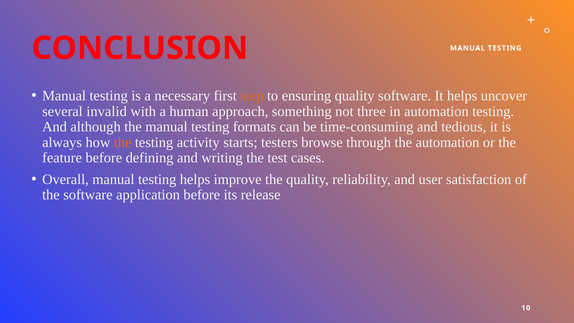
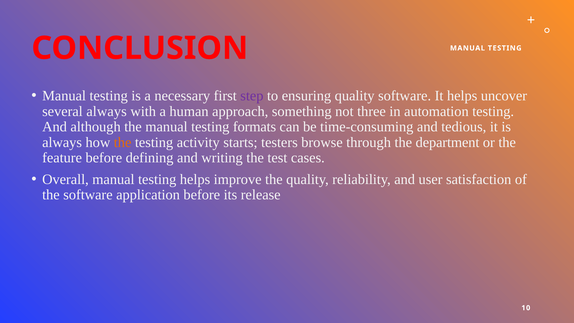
step colour: orange -> purple (252, 96)
several invalid: invalid -> always (107, 111)
the automation: automation -> department (448, 142)
